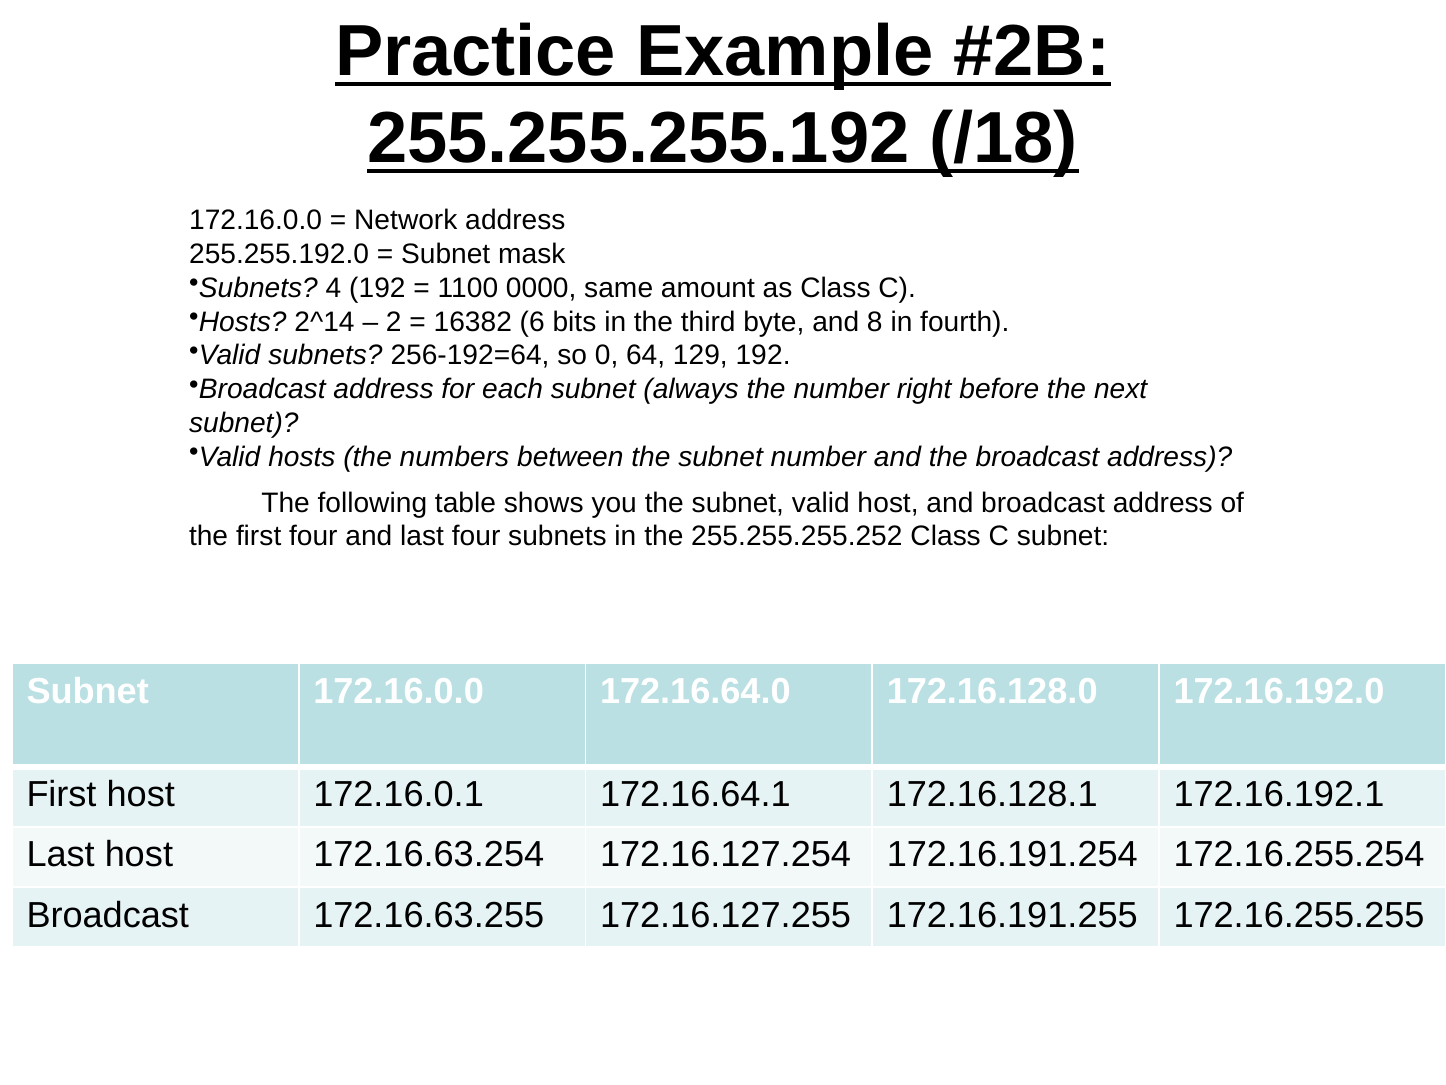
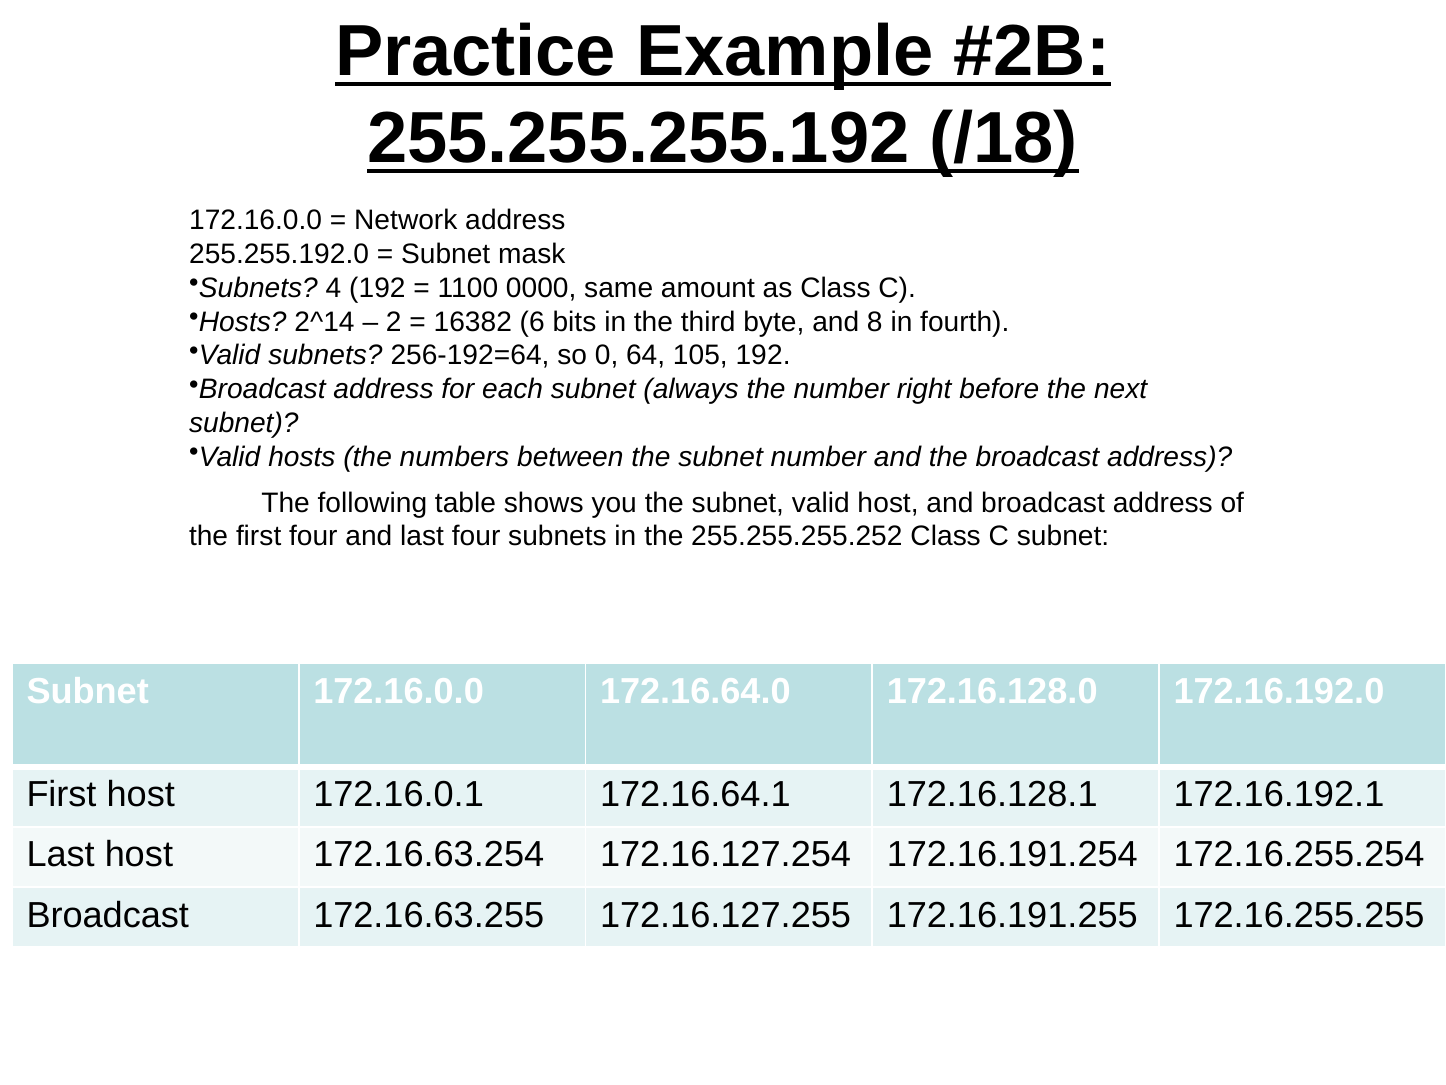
129: 129 -> 105 (700, 356)
